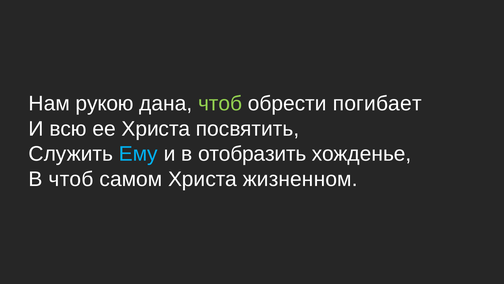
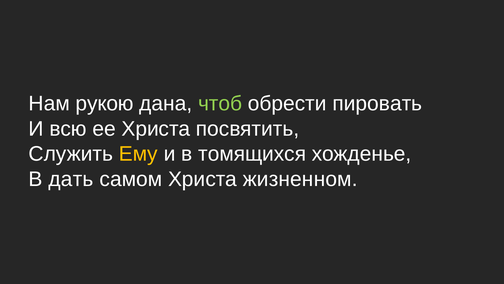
погибает: погибает -> пировать (377, 103)
Ему colour: light blue -> yellow (138, 154)
отобразить: отобразить -> томящихся (252, 154)
В чтоб: чтоб -> дать (71, 179)
